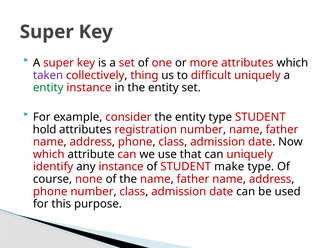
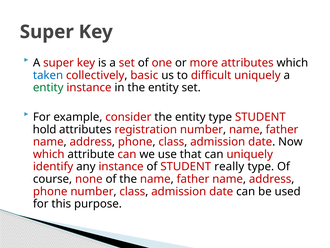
taken colour: purple -> blue (48, 75)
thing: thing -> basic (144, 75)
make: make -> really (229, 166)
